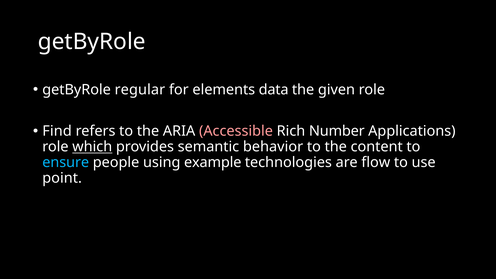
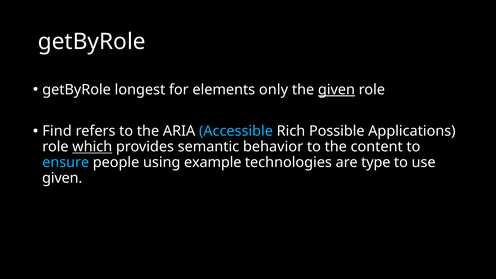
regular: regular -> longest (140, 90)
data: data -> only (274, 90)
given underline: none -> present (336, 90)
Accessible colour: pink -> light blue (236, 131)
Number: Number -> Possible (337, 131)
flow: flow -> type (376, 162)
point: point -> given (62, 178)
